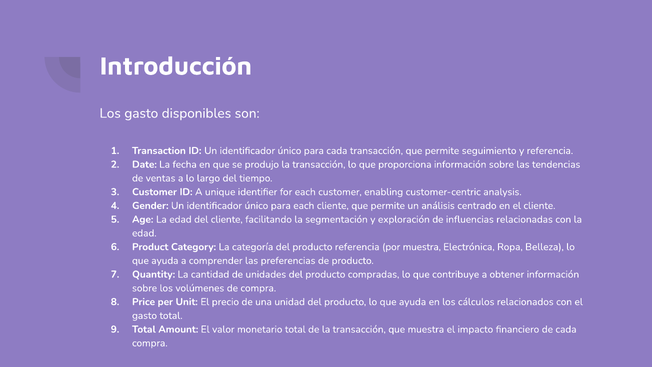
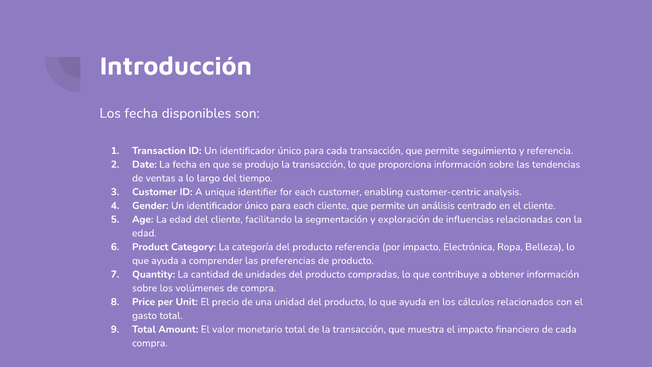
Los gasto: gasto -> fecha (141, 113)
por muestra: muestra -> impacto (422, 247)
